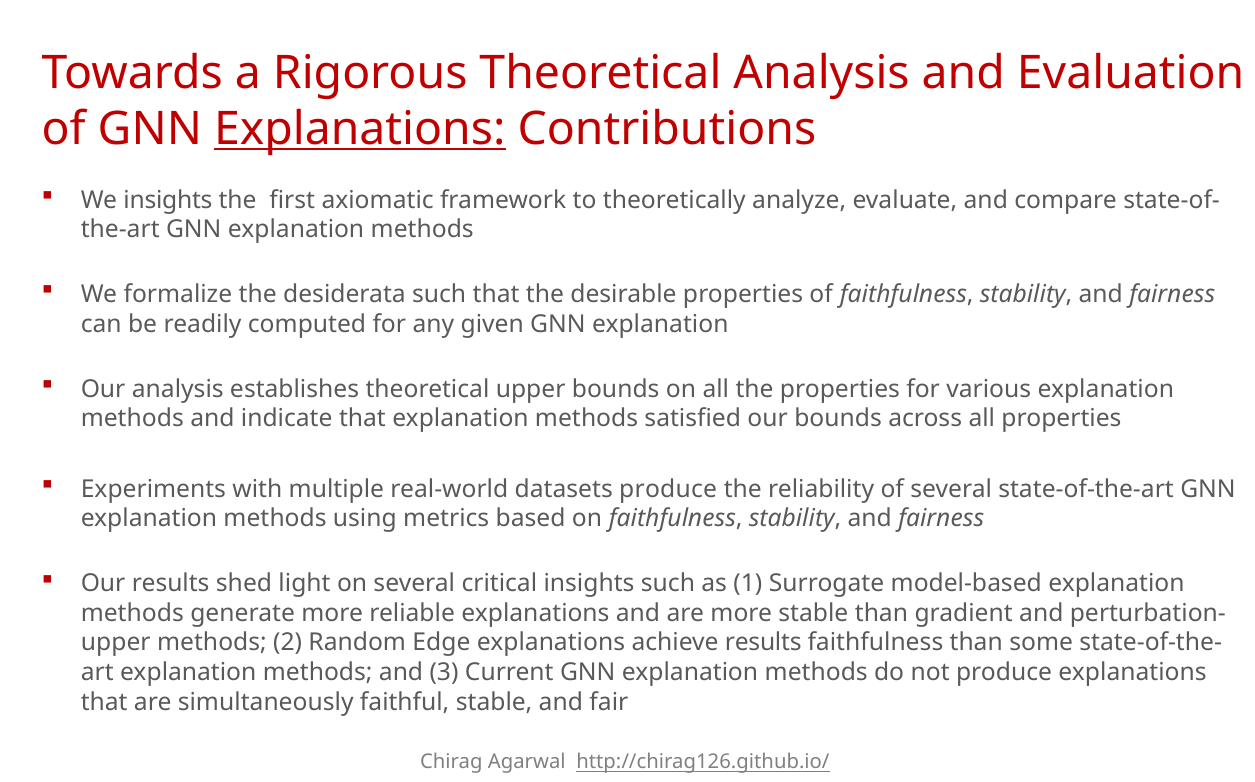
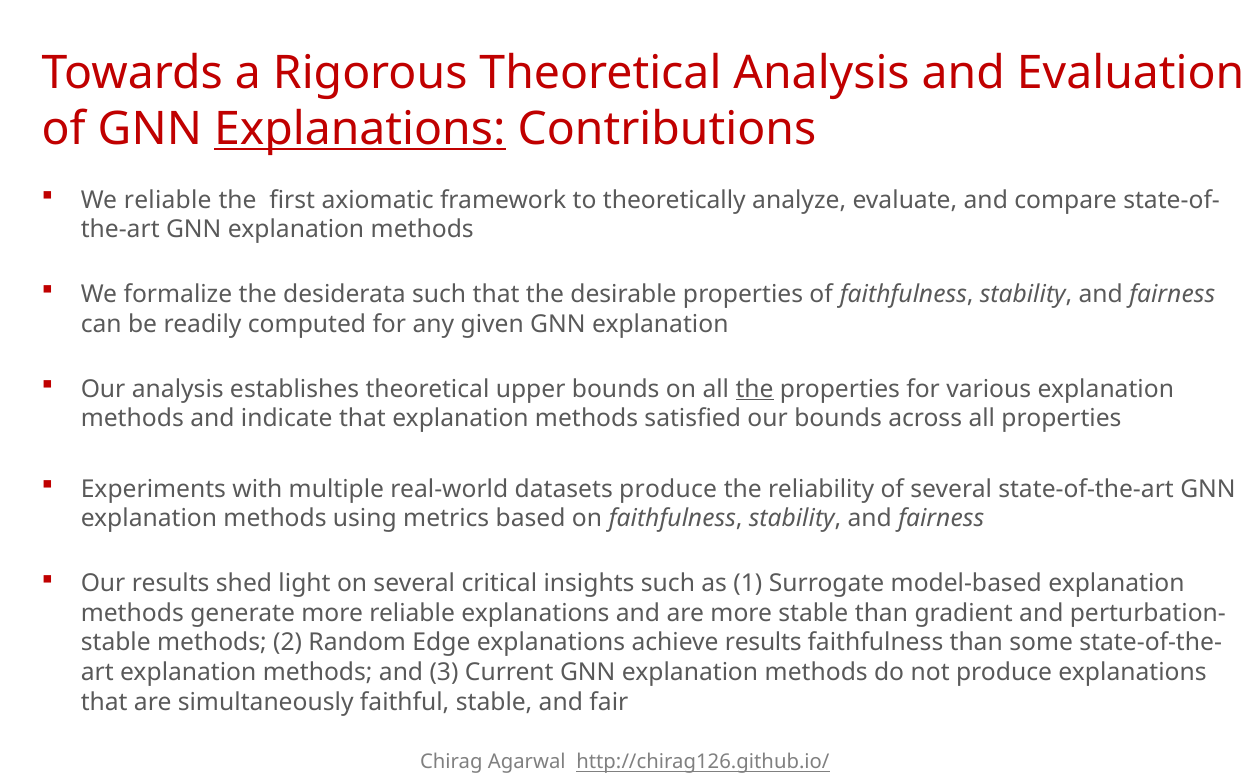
We insights: insights -> reliable (168, 200)
the underline: none -> present (755, 389)
upper: upper -> stable (116, 643)
